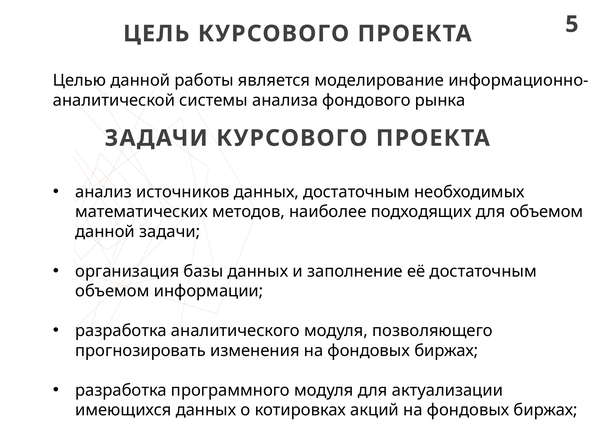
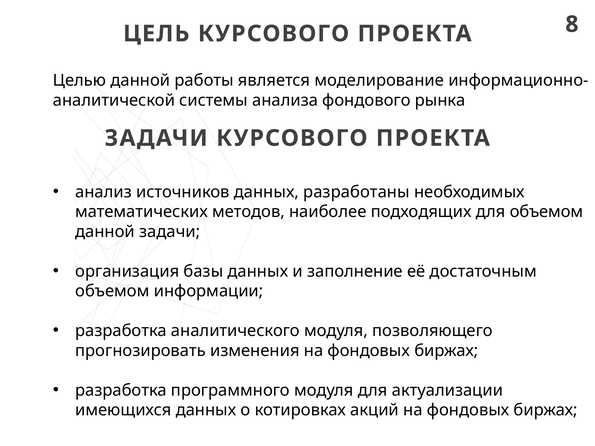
5: 5 -> 8 (572, 24)
данных достаточным: достаточным -> разработаны (356, 192)
